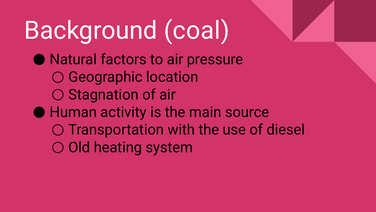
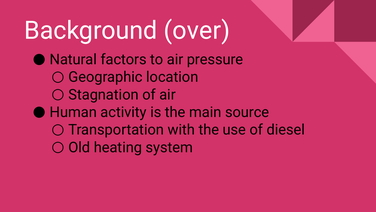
coal: coal -> over (197, 31)
